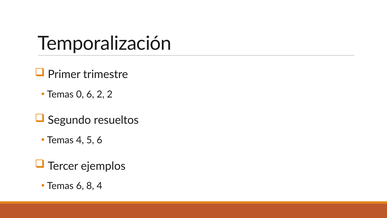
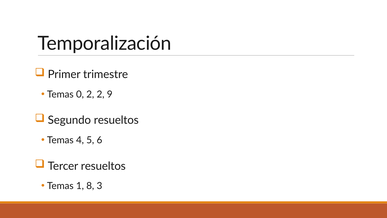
0 6: 6 -> 2 (90, 94)
2 2: 2 -> 9 (110, 94)
Tercer ejemplos: ejemplos -> resueltos (103, 166)
Temas 6: 6 -> 1 (80, 186)
8 4: 4 -> 3 (99, 186)
